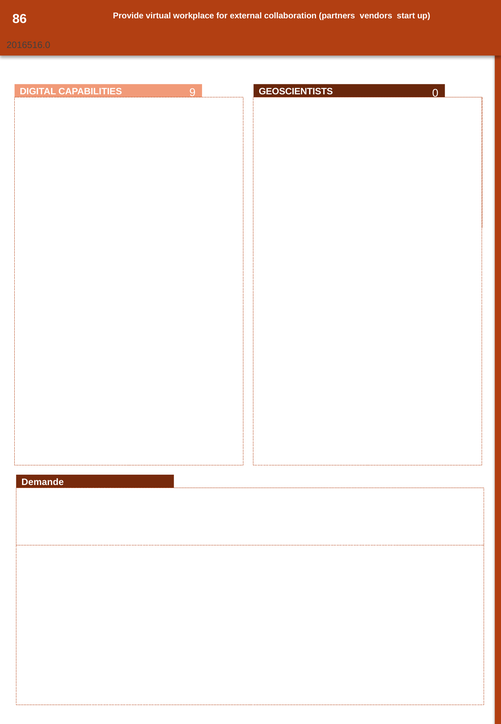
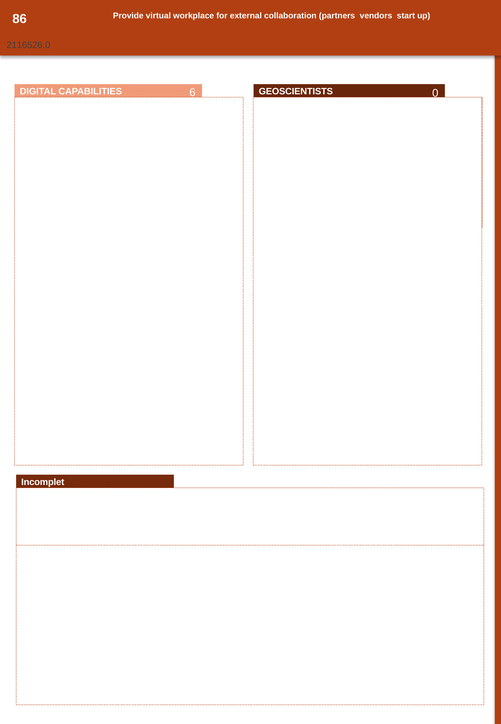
2016516.0: 2016516.0 -> 2116526.0 (28, 45)
9: 9 -> 6 (192, 93)
Demande: Demande -> Incomplet (43, 482)
